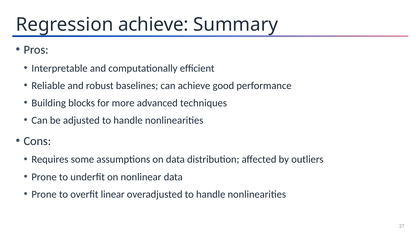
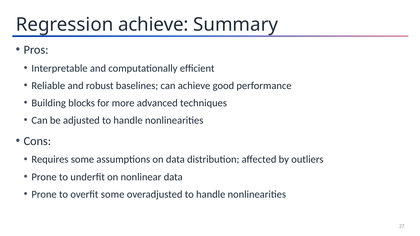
overfit linear: linear -> some (113, 194)
